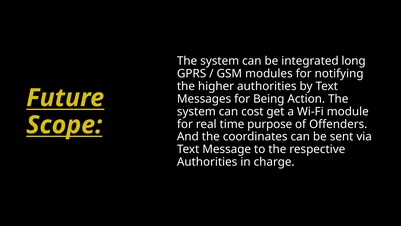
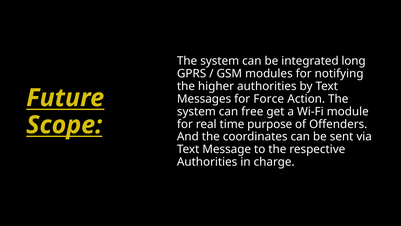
Being: Being -> Force (269, 99)
cost: cost -> free (252, 111)
